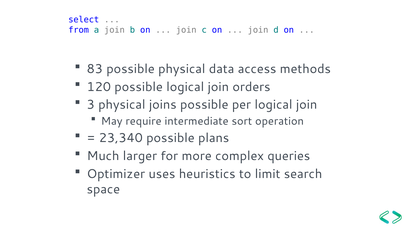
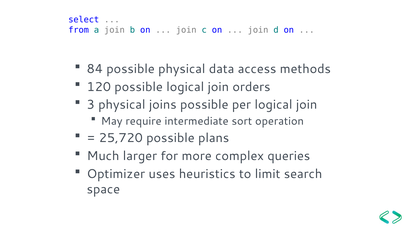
83: 83 -> 84 (95, 69)
23,340: 23,340 -> 25,720 (121, 138)
